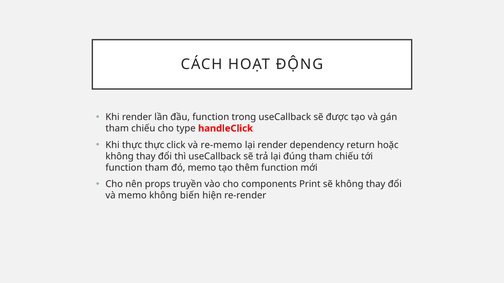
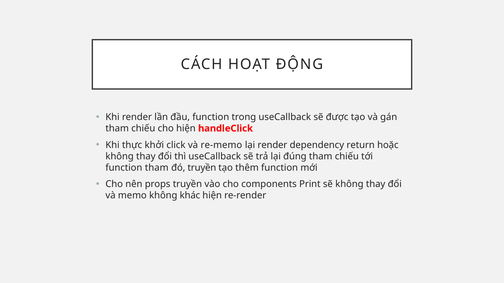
cho type: type -> hiện (186, 129)
thực thực: thực -> khởi (154, 145)
đó memo: memo -> truyền (202, 168)
biến: biến -> khác (190, 196)
